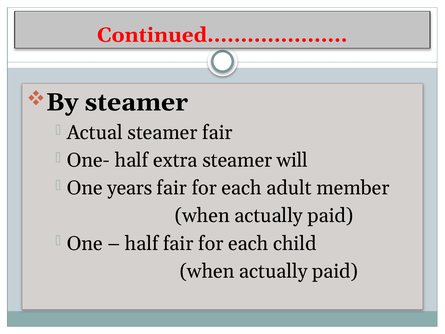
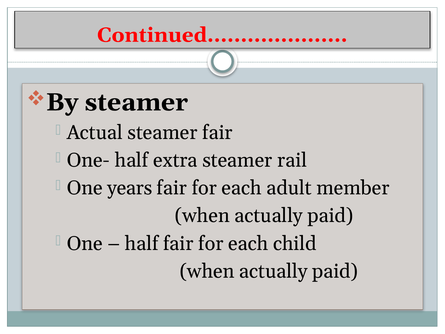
will: will -> rail (292, 160)
